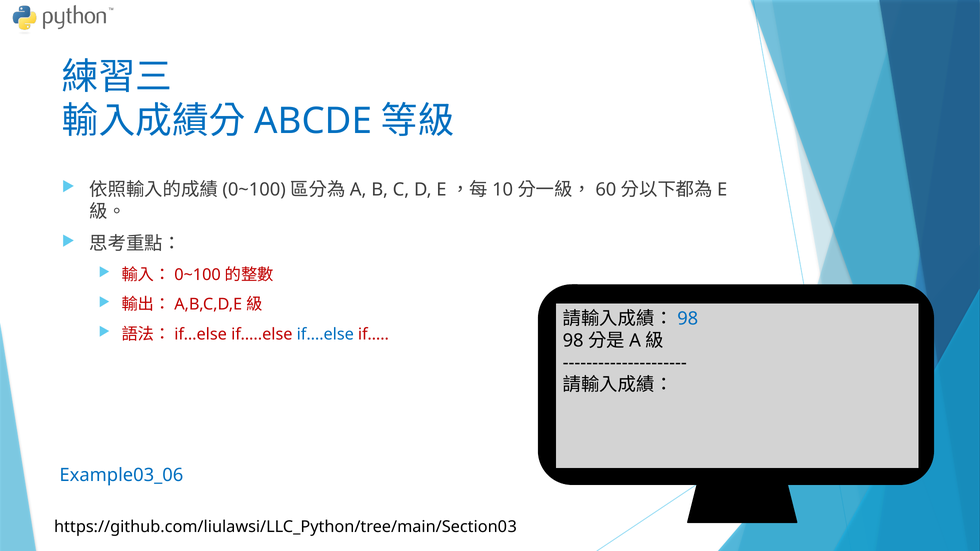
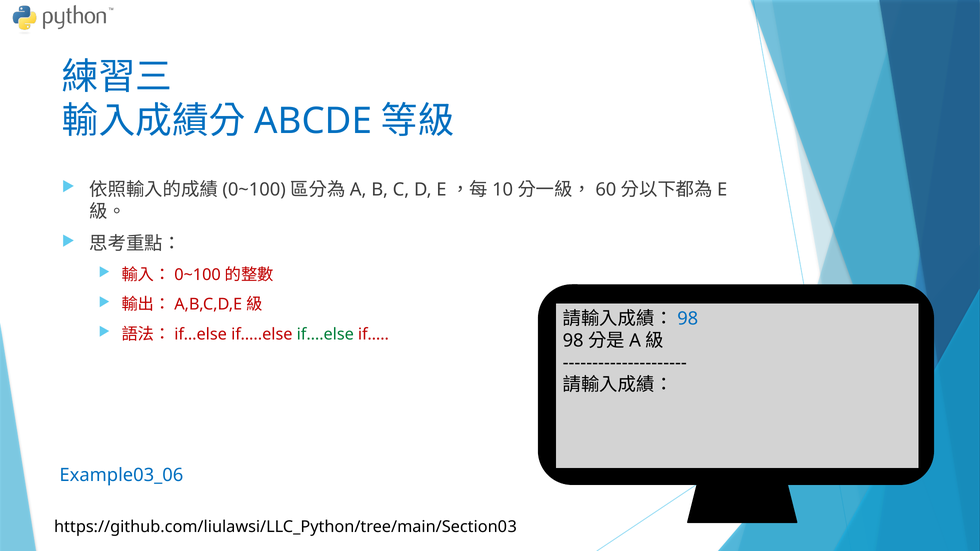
if….else colour: blue -> green (325, 334)
